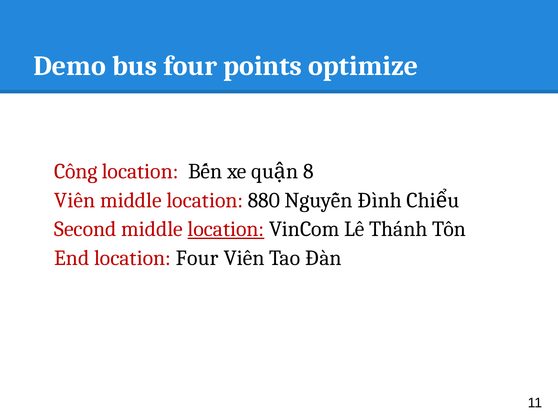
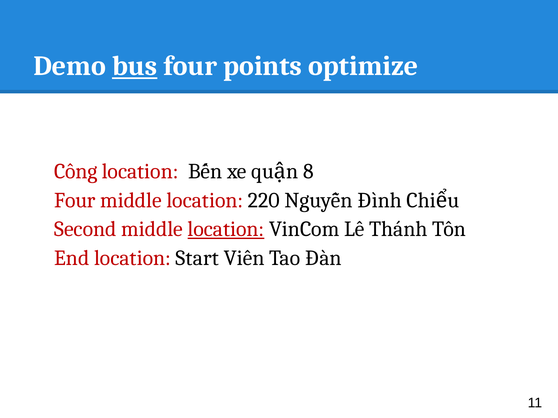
bus underline: none -> present (135, 66)
Viên: Viên -> Four (75, 200)
880: 880 -> 220 (264, 200)
location Four: Four -> Start (197, 258)
